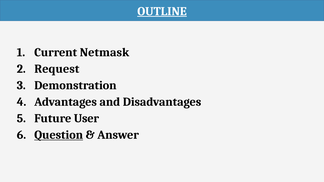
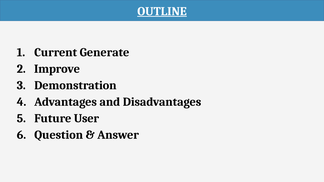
Netmask: Netmask -> Generate (105, 52)
Request: Request -> Improve (57, 69)
Question underline: present -> none (59, 135)
